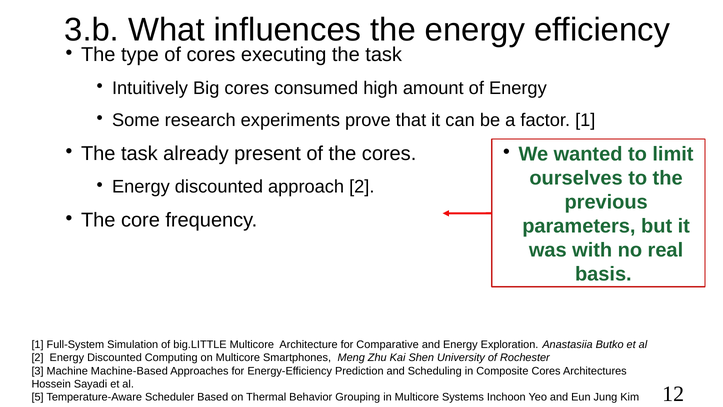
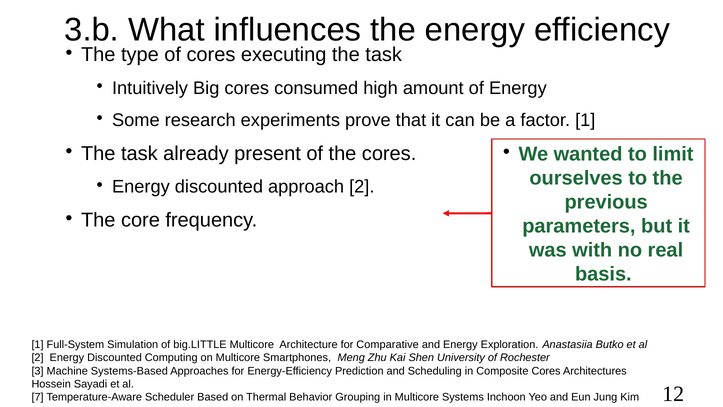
Machine-Based: Machine-Based -> Systems-Based (129, 371)
5: 5 -> 7 (38, 397)
